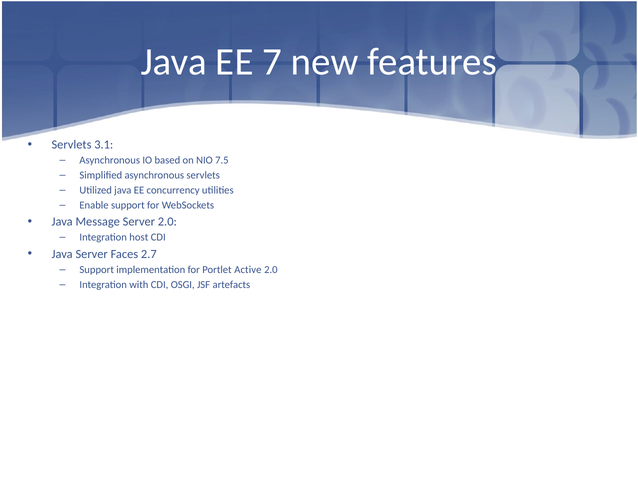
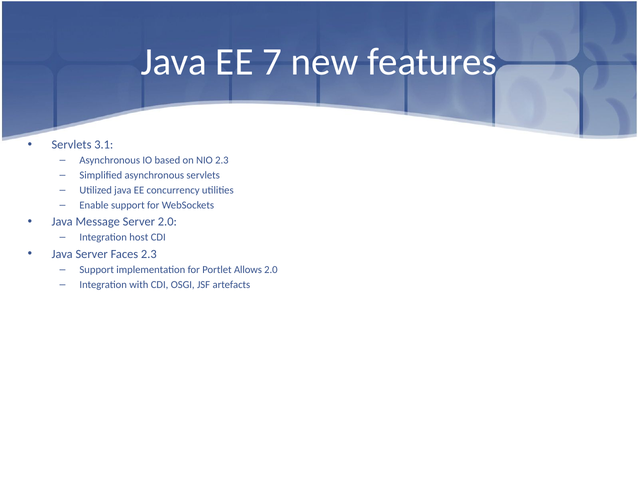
NIO 7.5: 7.5 -> 2.3 (222, 160)
Faces 2.7: 2.7 -> 2.3 (149, 254)
Active: Active -> Allows (248, 270)
